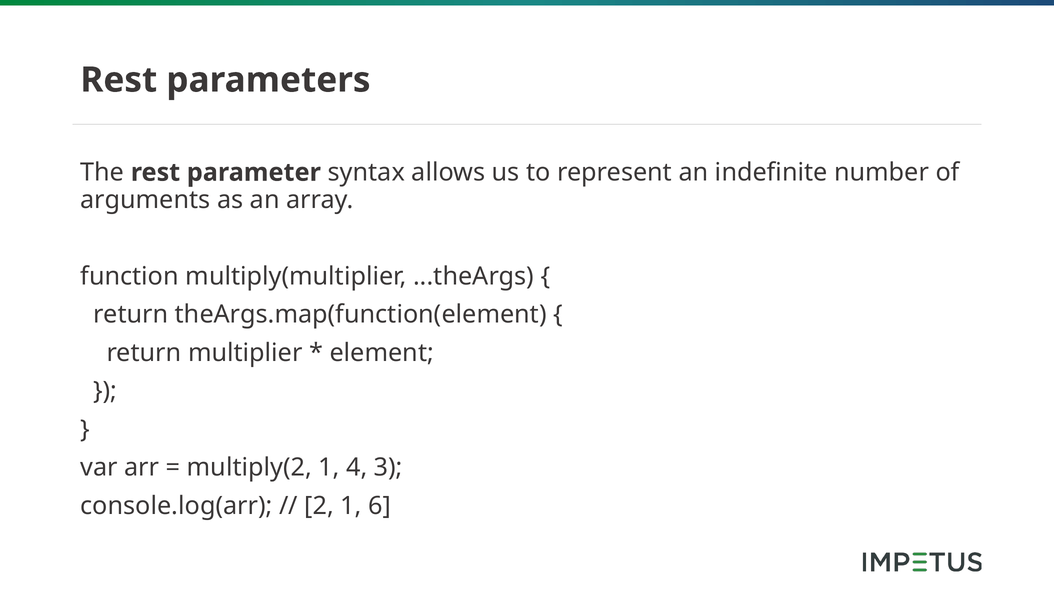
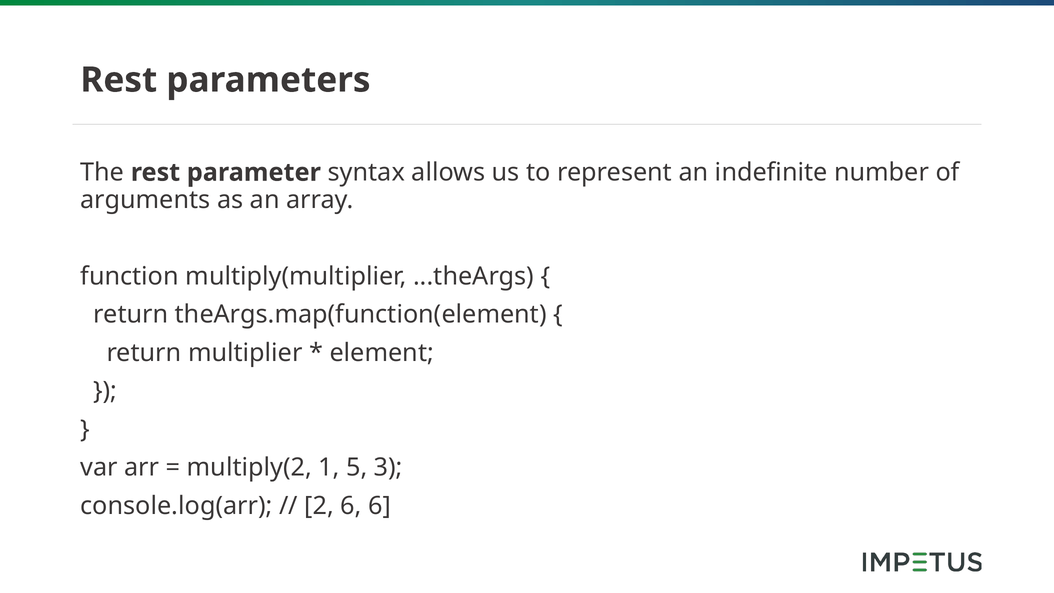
4: 4 -> 5 (357, 467)
2 1: 1 -> 6 (351, 506)
